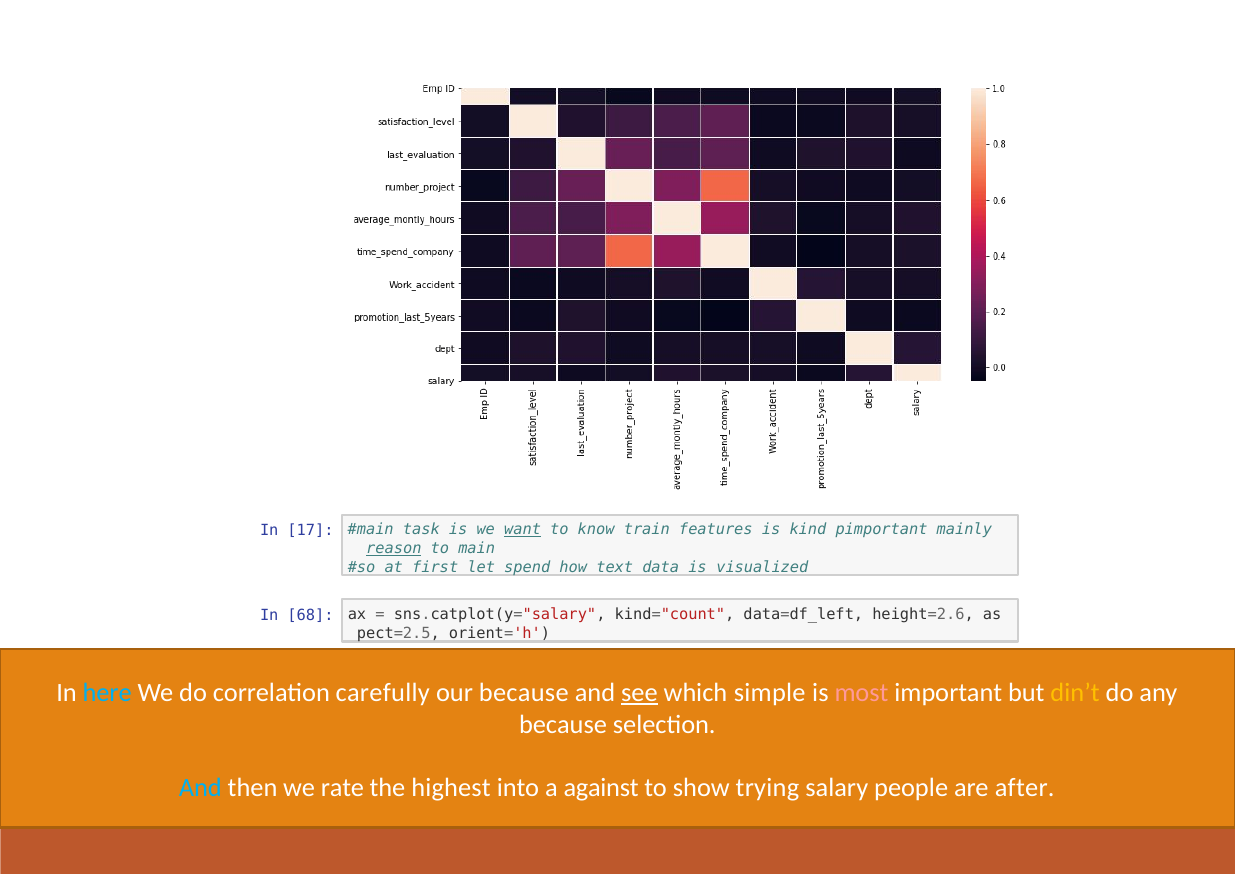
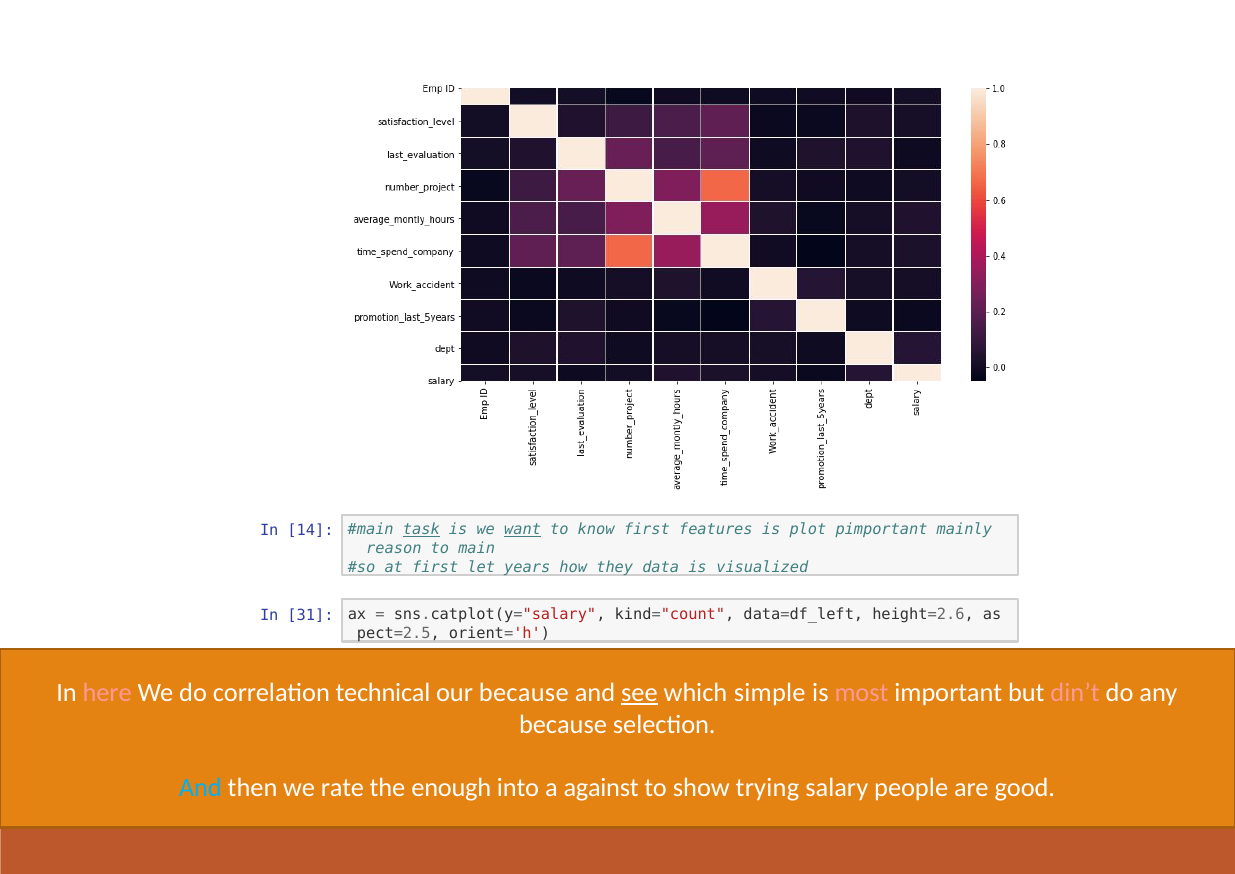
17: 17 -> 14 (310, 530)
task underline: none -> present (421, 530)
know train: train -> first (647, 530)
kind: kind -> plot (808, 530)
reason underline: present -> none (394, 549)
spend: spend -> years (527, 567)
text: text -> they (615, 567)
68: 68 -> 31 (310, 615)
here colour: light blue -> pink (107, 693)
carefully: carefully -> technical (383, 693)
din’t colour: yellow -> pink (1075, 693)
highest: highest -> enough (451, 788)
after: after -> good (1025, 788)
